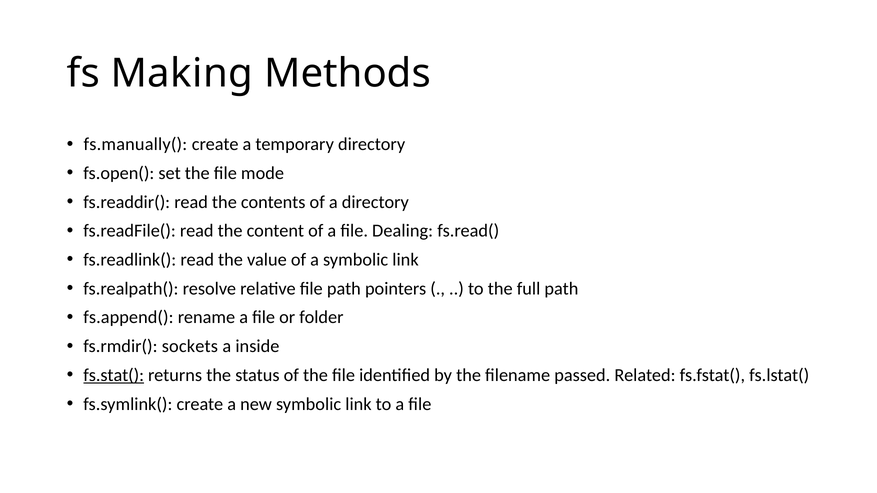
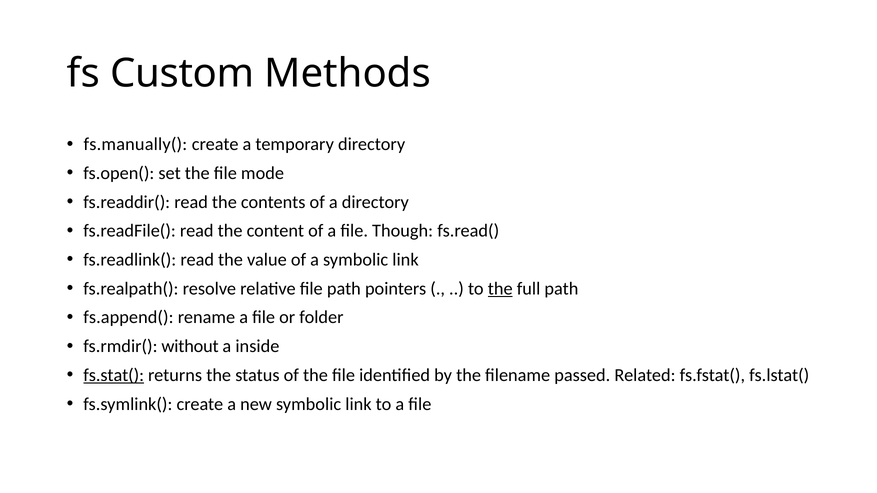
Making: Making -> Custom (182, 74)
Dealing: Dealing -> Though (403, 231)
the underline: none -> present (500, 289)
sockets: sockets -> without (190, 346)
